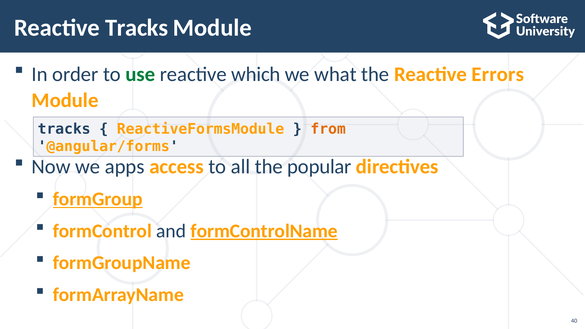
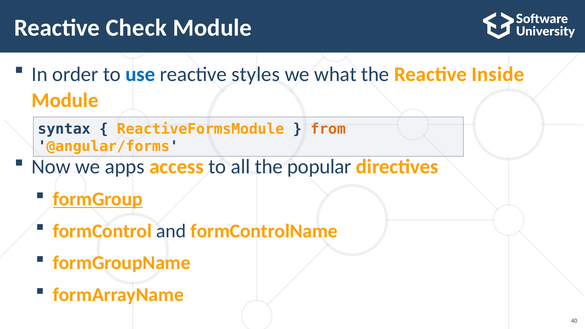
Reactive Tracks: Tracks -> Check (136, 28)
use colour: green -> blue (140, 74)
which: which -> styles (256, 74)
Errors: Errors -> Inside (498, 74)
tracks: tracks -> syntax (64, 129)
formControlName underline: present -> none (264, 231)
